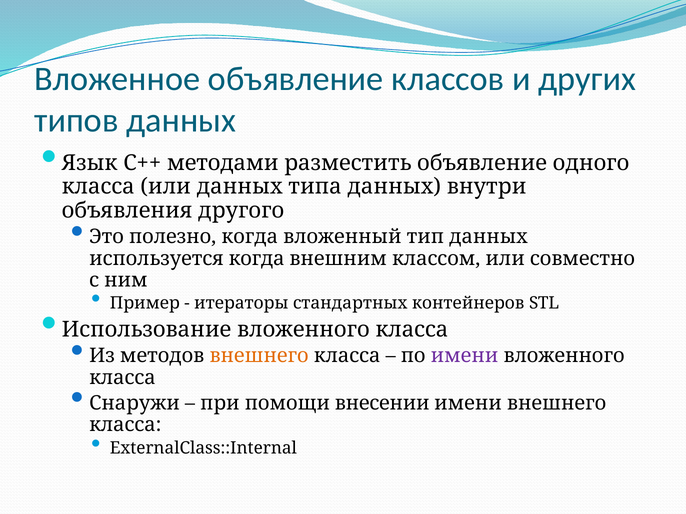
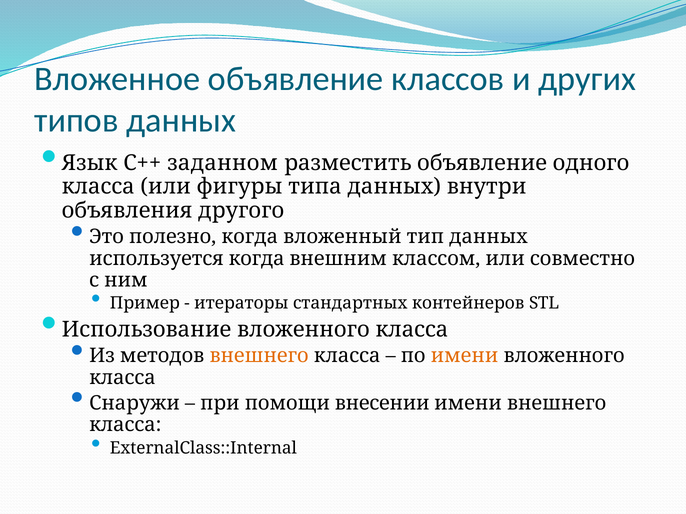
методами: методами -> заданном (223, 163)
или данных: данных -> фигуры (240, 187)
имени colour: purple -> orange (465, 356)
